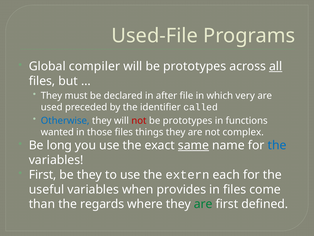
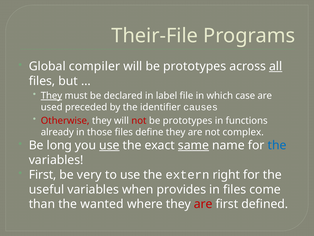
Used-File: Used-File -> Their-File (155, 36)
They underline: none -> present (51, 96)
after: after -> label (167, 96)
very: very -> case (245, 96)
called: called -> causes (201, 107)
Otherwise colour: blue -> red (65, 120)
wanted: wanted -> already (57, 132)
things: things -> define (149, 132)
use underline: none -> present (109, 145)
be they: they -> very (89, 174)
each: each -> right (226, 174)
regards: regards -> wanted (102, 204)
are colour: green -> red (203, 204)
